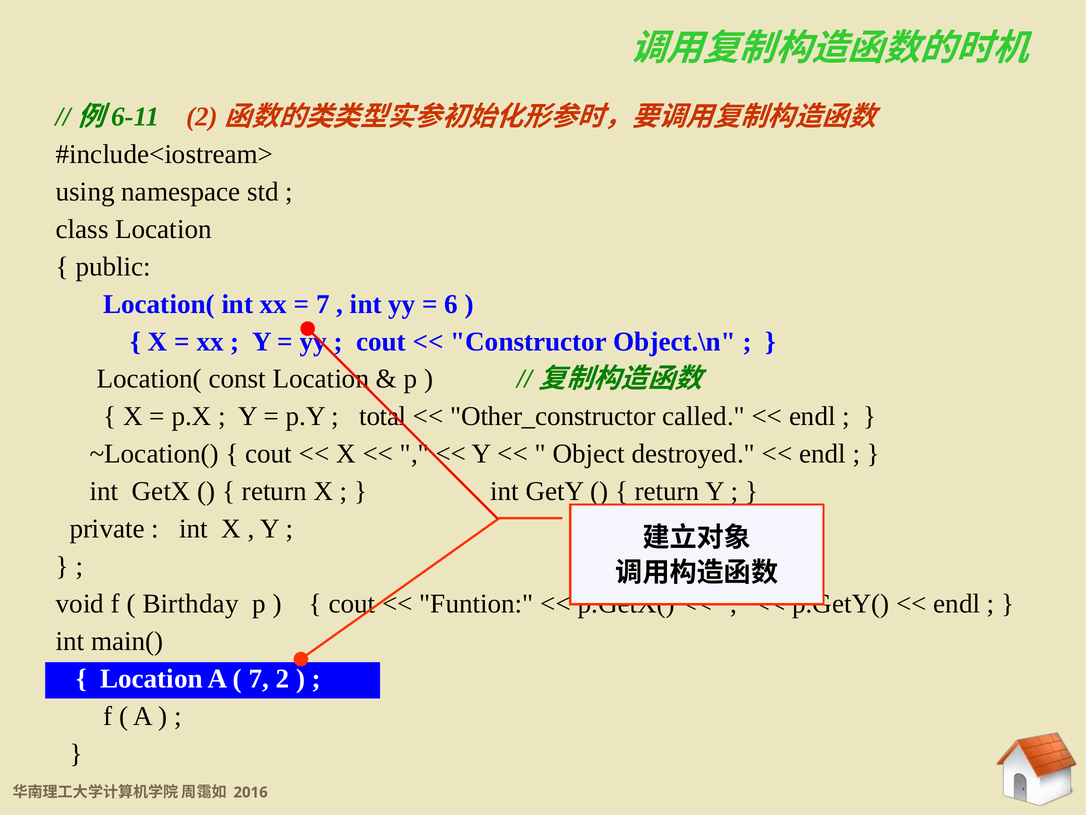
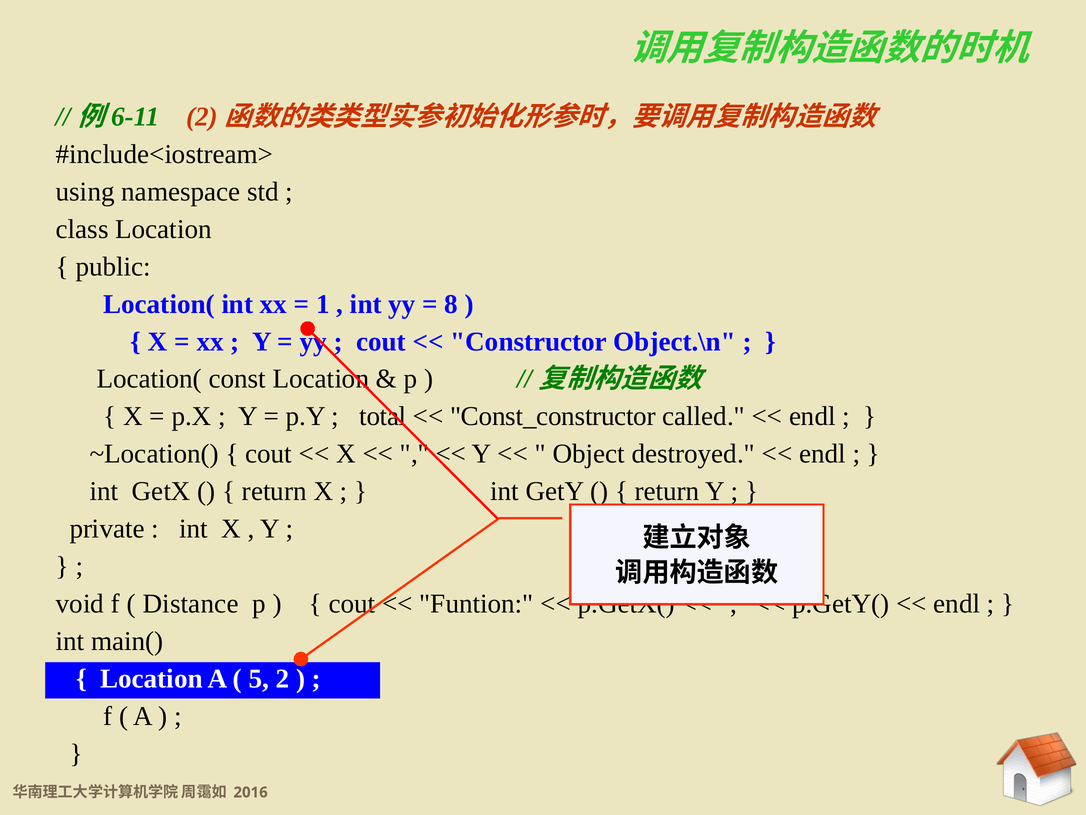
7: 7 -> 1 (323, 304)
6: 6 -> 8 (451, 304)
Other_constructor: Other_constructor -> Const_constructor (553, 416)
Birthday: Birthday -> Distance (191, 604)
7: 7 -> 5 (259, 678)
